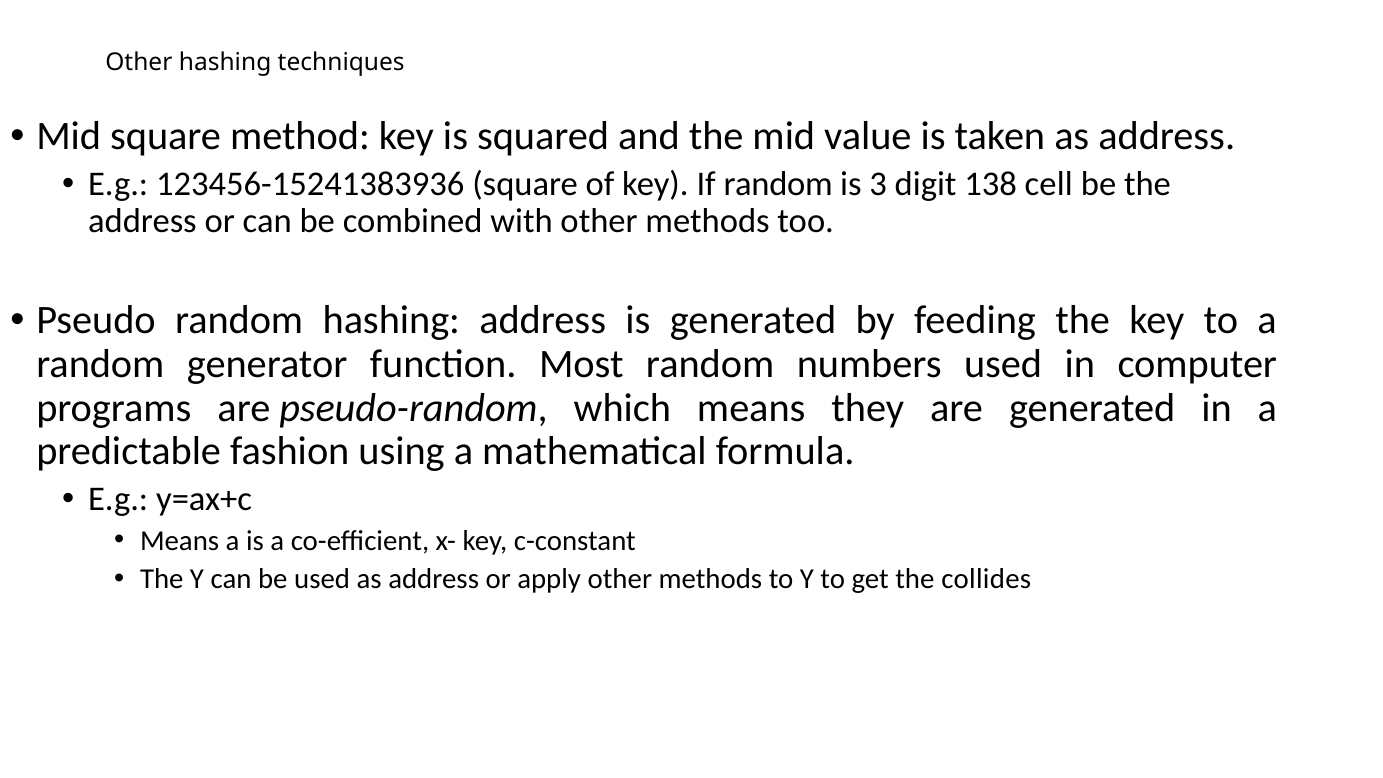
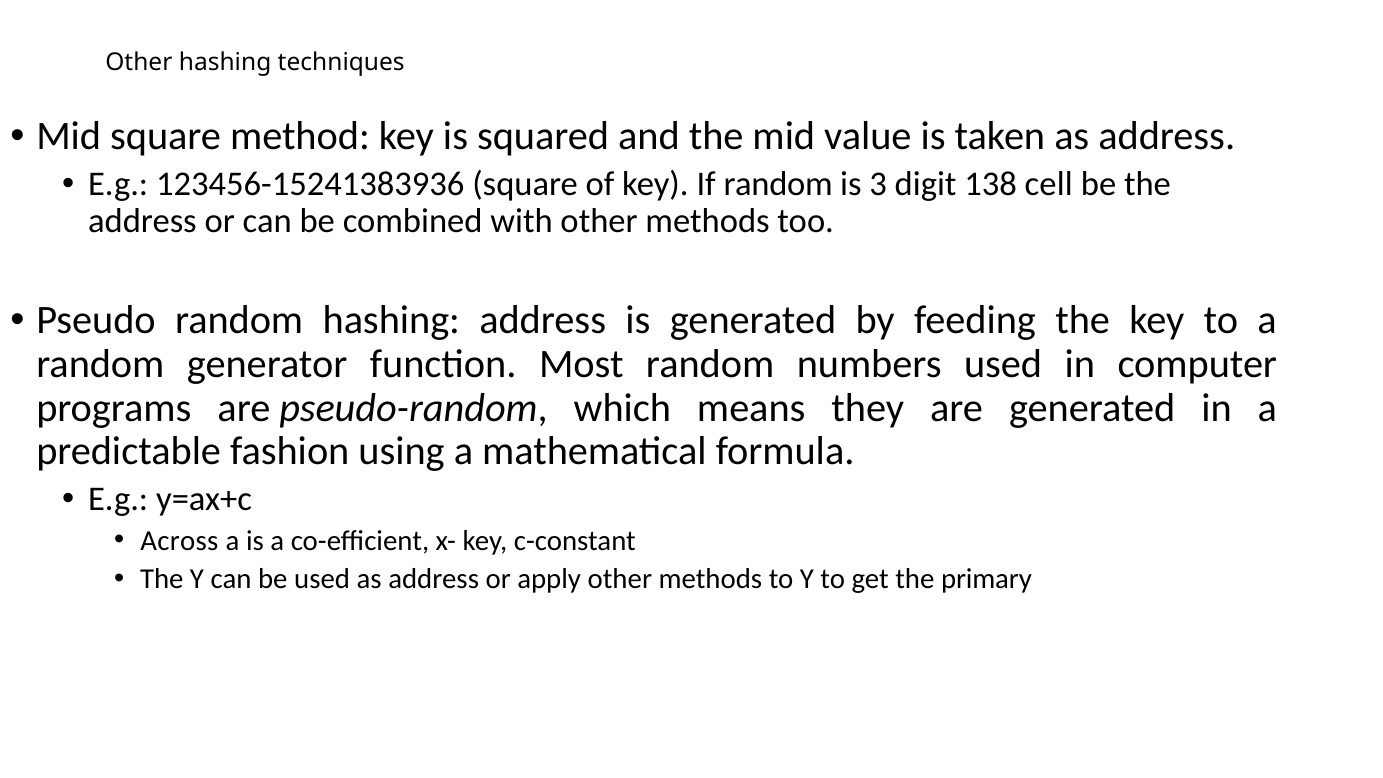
Means: Means -> Across (179, 540)
collides: collides -> primary (986, 579)
